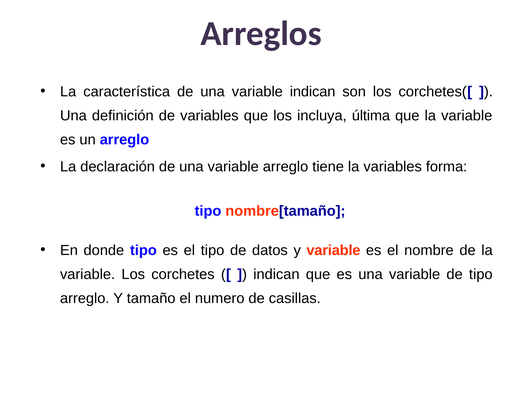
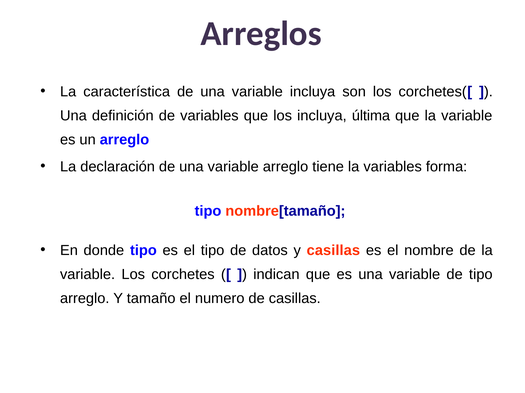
variable indican: indican -> incluya (313, 92)
y variable: variable -> casillas (333, 251)
